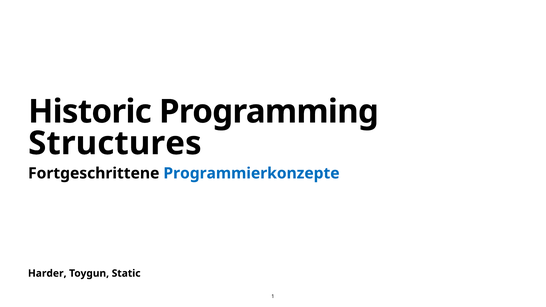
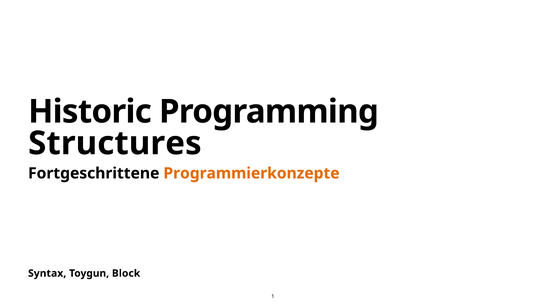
Programmierkonzepte colour: blue -> orange (251, 173)
Harder: Harder -> Syntax (47, 273)
Static: Static -> Block (126, 273)
